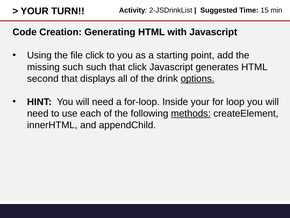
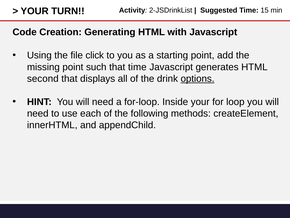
missing such: such -> point (73, 67)
that click: click -> time (137, 67)
methods underline: present -> none (191, 113)
